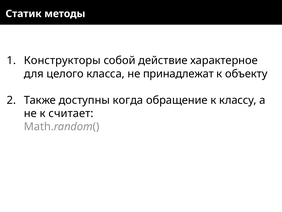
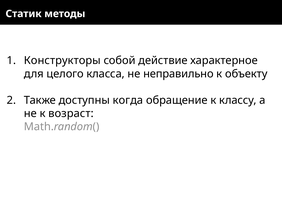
принадлежат: принадлежат -> неправильно (178, 74)
считает: считает -> возраст (71, 113)
